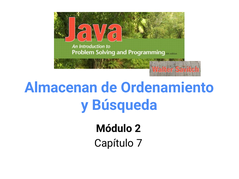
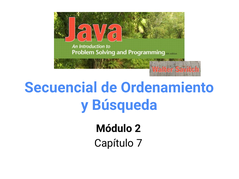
Almacenan: Almacenan -> Secuencial (61, 88)
